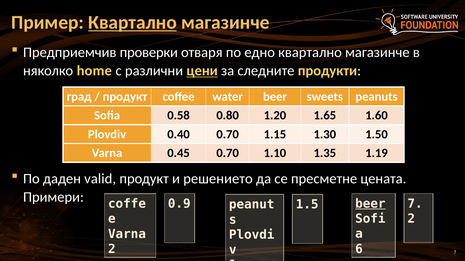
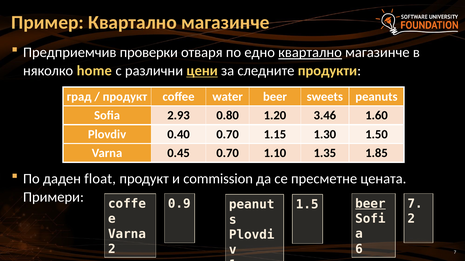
Квартално underline: present -> none (133, 23)
квартално underline: none -> present (310, 53)
0.58: 0.58 -> 2.93 (179, 116)
1.65: 1.65 -> 3.46 (325, 116)
1.19: 1.19 -> 1.85 (376, 153)
valid: valid -> float (100, 179)
решението: решението -> commission (218, 179)
